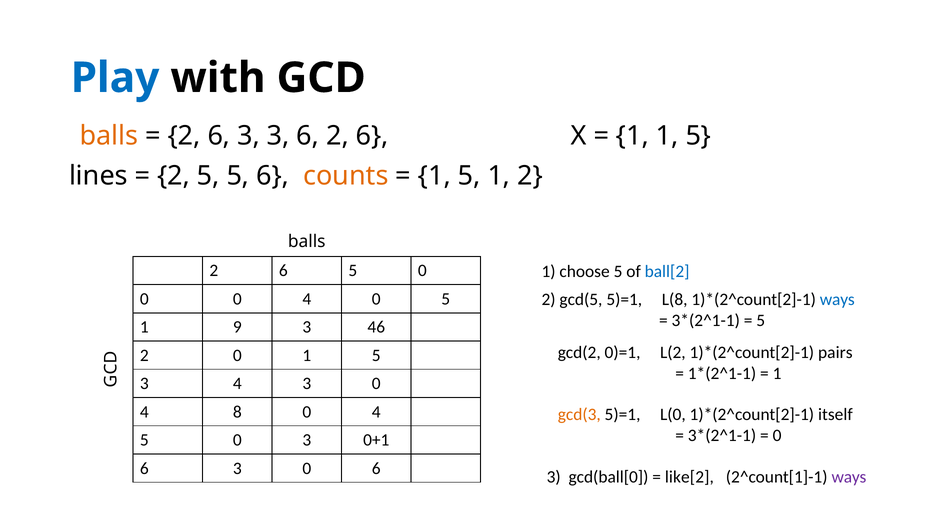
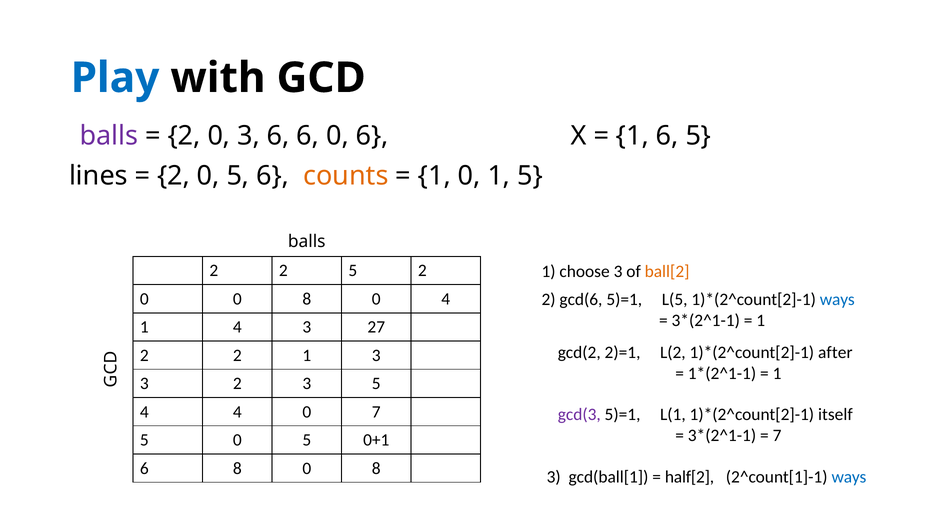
balls colour: orange -> purple (109, 136)
6: 6 -> 0 (219, 136)
3 3: 3 -> 6 (278, 136)
6 2: 2 -> 0 (337, 136)
1 1: 1 -> 6 (667, 136)
5: 5 -> 0 (208, 176)
5: 5 -> 0 (469, 176)
1 2: 2 -> 5 (530, 176)
6: 6 -> 2 (283, 270)
0: 0 -> 2 (422, 270)
choose 5: 5 -> 3 (618, 271)
ball[2 colour: blue -> orange (667, 271)
0 0 4: 4 -> 8 (307, 299)
0 5: 5 -> 4 (446, 299)
gcd(5: gcd(5 -> gcd(6 (581, 299)
L(8: L(8 -> L(5 (675, 299)
5: 5 -> 1 (761, 320)
1 9: 9 -> 4 (237, 327)
46: 46 -> 27 (376, 327)
0)=1: 0)=1 -> 2)=1 (623, 352)
pairs: pairs -> after (835, 352)
0: 0 -> 2 (237, 355)
5: 5 -> 3 (376, 355)
3 4: 4 -> 2 (237, 383)
0: 0 -> 5 (376, 383)
4 8: 8 -> 4 (237, 411)
4: 4 -> 7 (376, 411)
gcd(3 colour: orange -> purple (579, 414)
L(0: L(0 -> L(1 (673, 414)
0: 0 -> 7 (777, 435)
5 0 3: 3 -> 5 (307, 440)
3: 3 -> 8 (237, 468)
6: 6 -> 8 (376, 468)
gcd(ball[0: gcd(ball[0 -> gcd(ball[1 (608, 476)
like[2: like[2 -> half[2 (690, 476)
ways colour: purple -> blue (849, 476)
